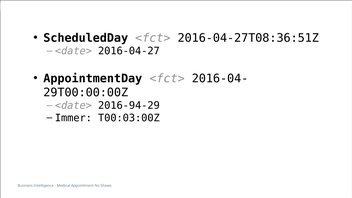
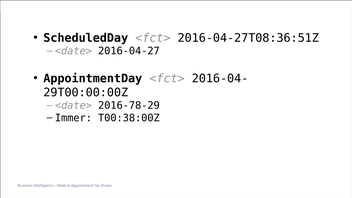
2016-94-29: 2016-94-29 -> 2016-78-29 (129, 106)
T00:03:00Z: T00:03:00Z -> T00:38:00Z (129, 118)
